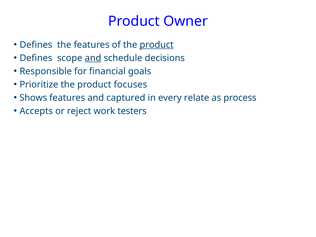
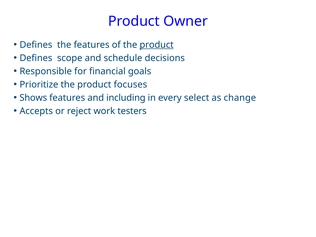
and underline: present -> none (93, 58)
captured: captured -> including (126, 98)
relate: relate -> select (197, 98)
process: process -> change (240, 98)
